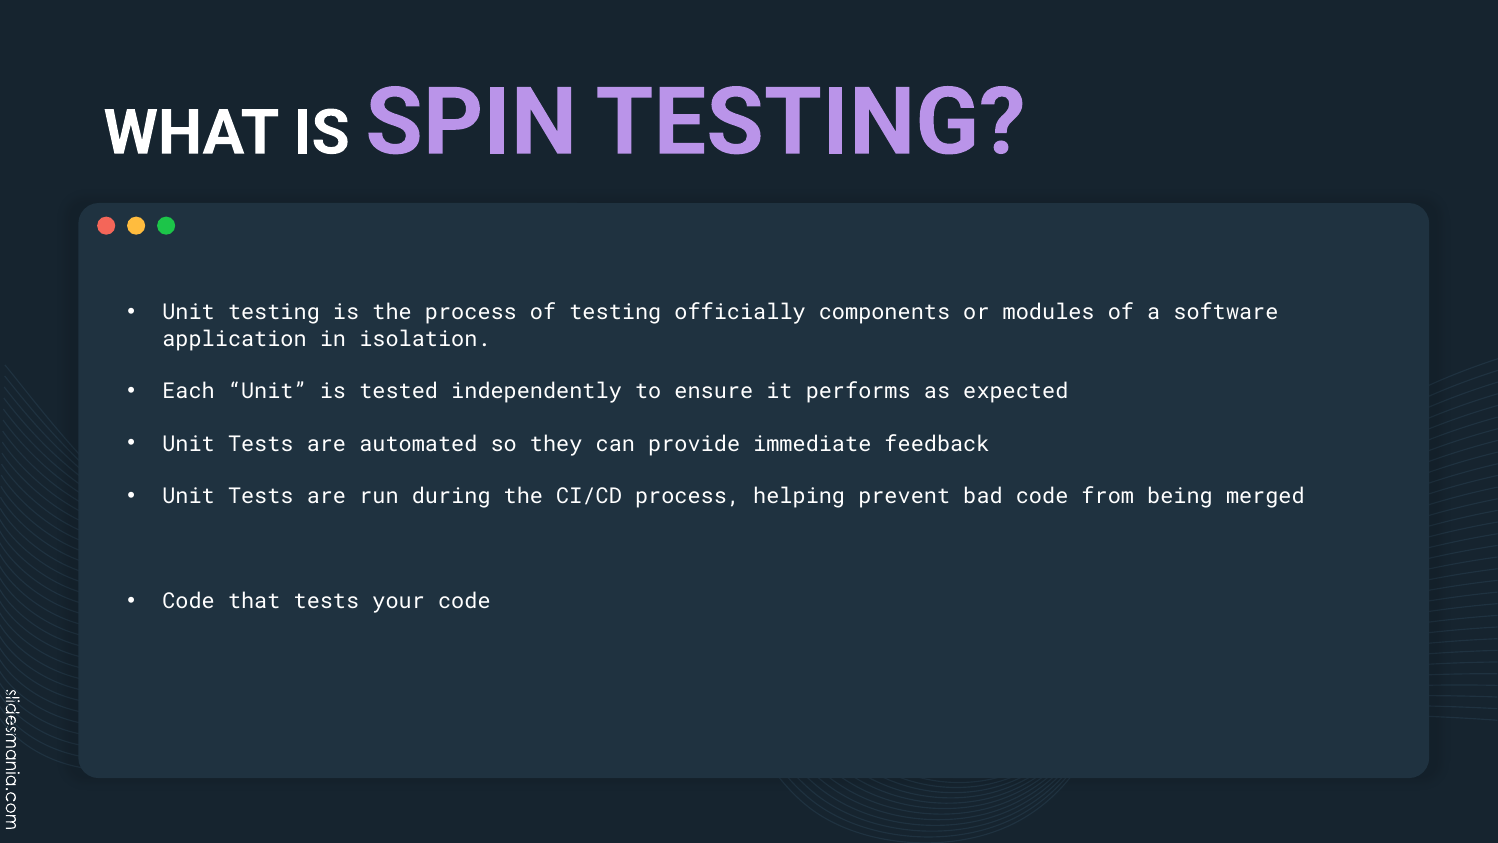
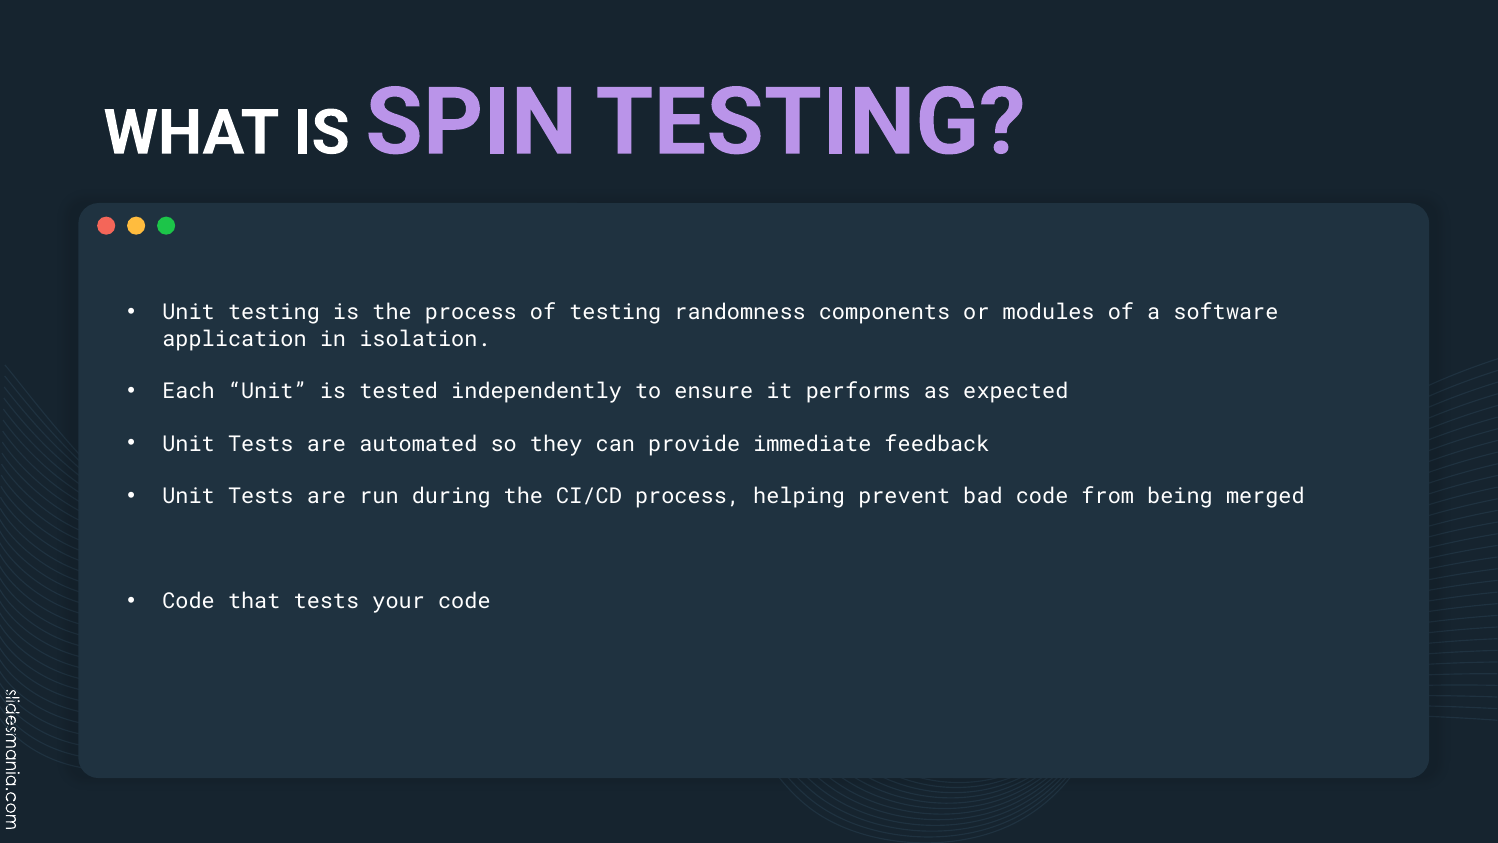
officially: officially -> randomness (740, 313)
